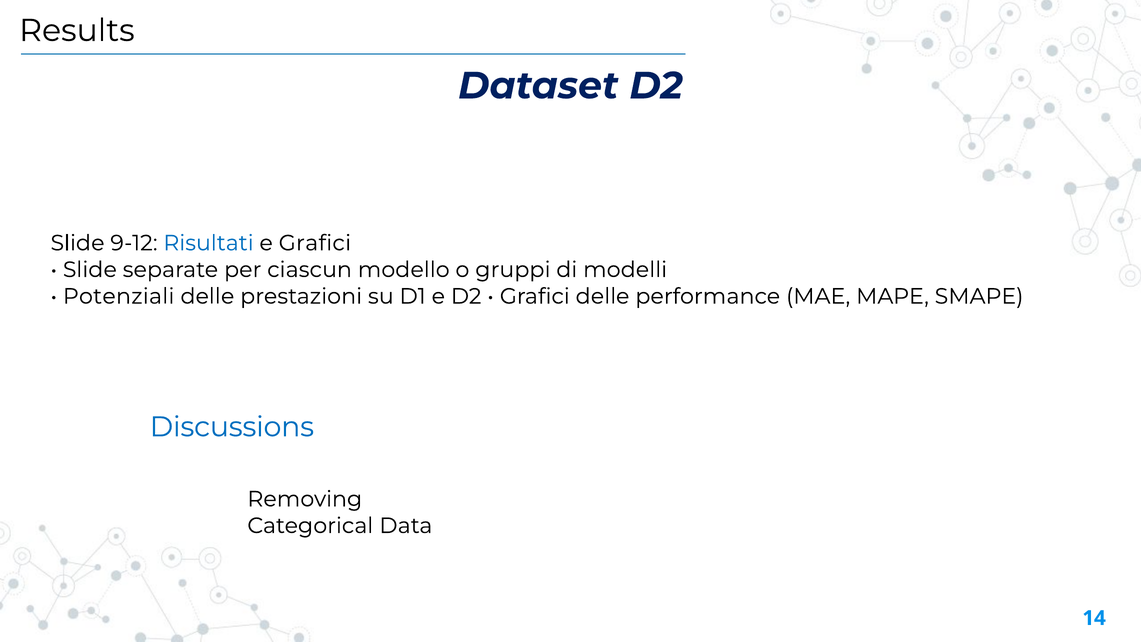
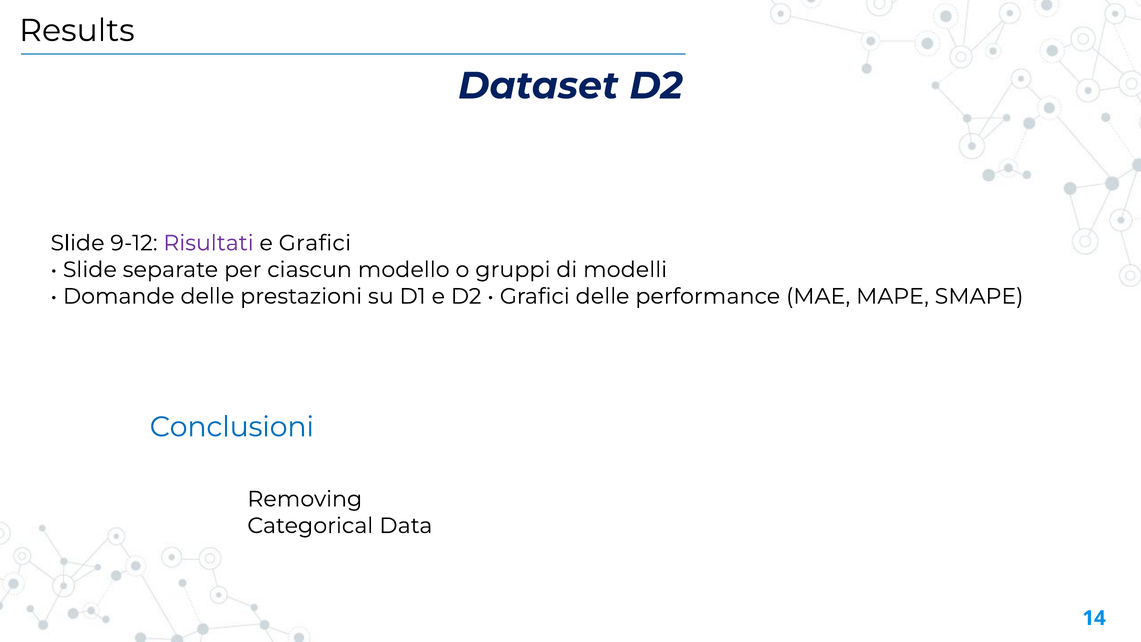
Risultati colour: blue -> purple (208, 243)
Potenziali: Potenziali -> Domande (119, 296)
Discussions: Discussions -> Conclusioni (232, 427)
